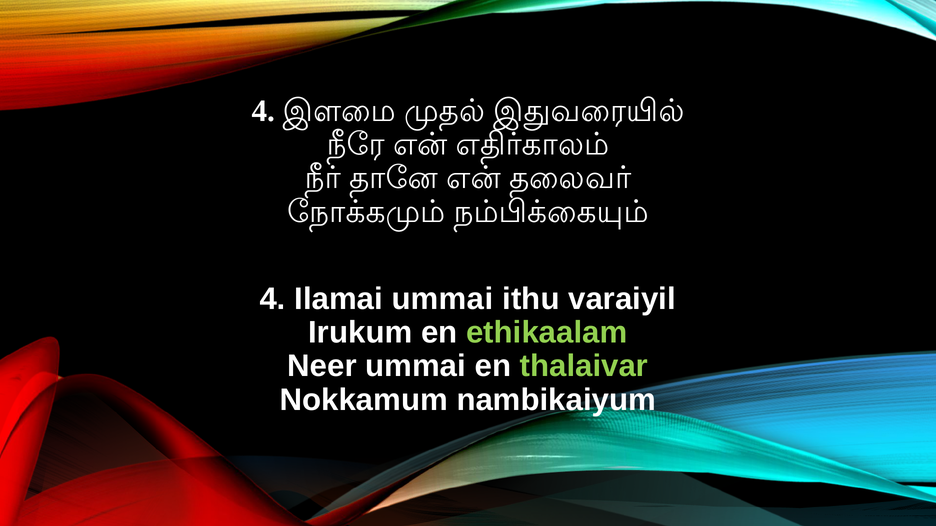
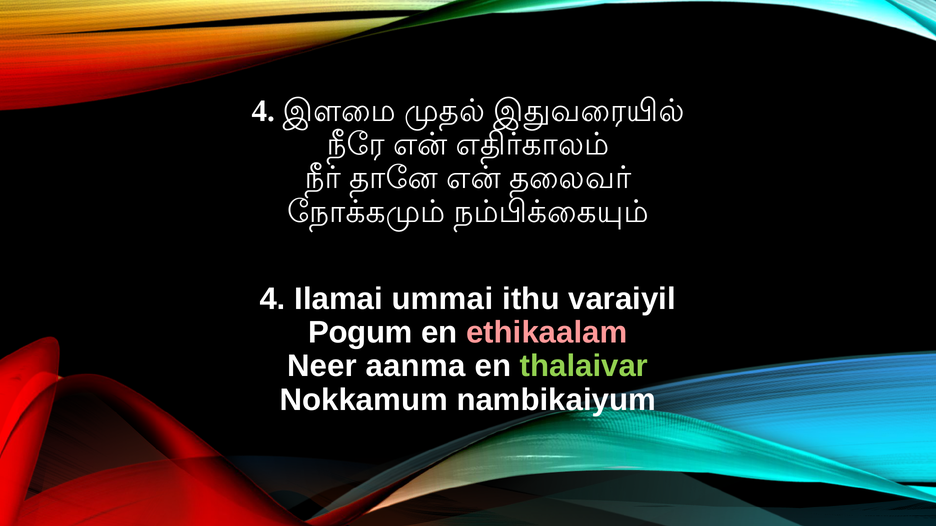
Irukum: Irukum -> Pogum (360, 333)
ethikaalam colour: light green -> pink (547, 333)
Neer ummai: ummai -> aanma (416, 366)
